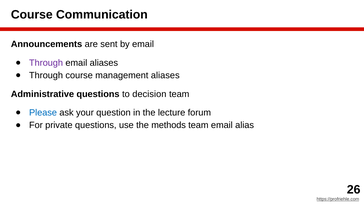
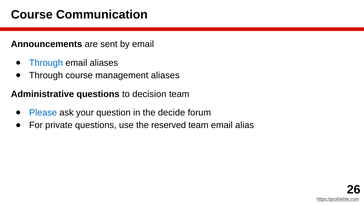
Through colour: purple -> blue (46, 63)
lecture: lecture -> decide (172, 113)
methods: methods -> reserved (169, 125)
